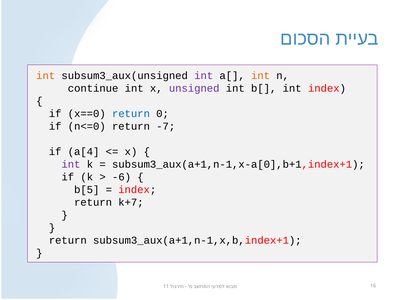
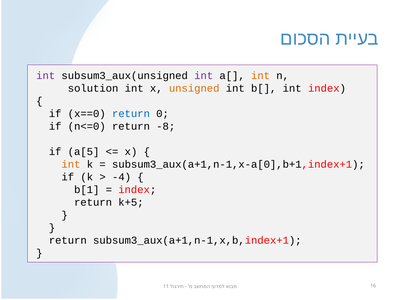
int colour: orange -> purple (46, 76)
continue: continue -> solution (93, 88)
unsigned colour: purple -> orange (194, 88)
-7: -7 -> -8 (166, 126)
a[4: a[4 -> a[5 (84, 152)
int colour: purple -> orange (71, 164)
-6: -6 -> -4 (122, 177)
b[5: b[5 -> b[1 (87, 190)
k+7: k+7 -> k+5 (131, 202)
